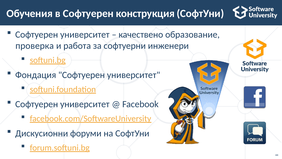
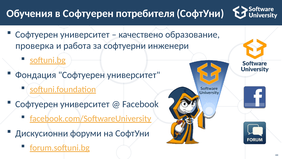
конструкция: конструкция -> потребителя (145, 13)
